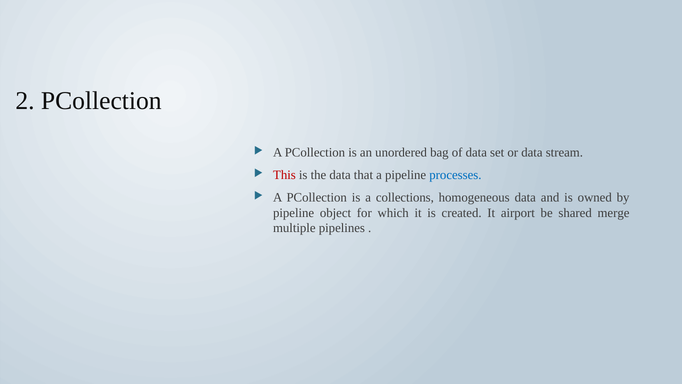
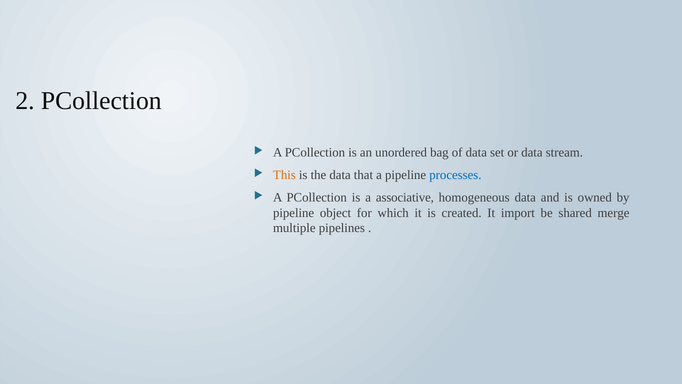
This colour: red -> orange (284, 175)
collections: collections -> associative (405, 197)
airport: airport -> import (518, 213)
